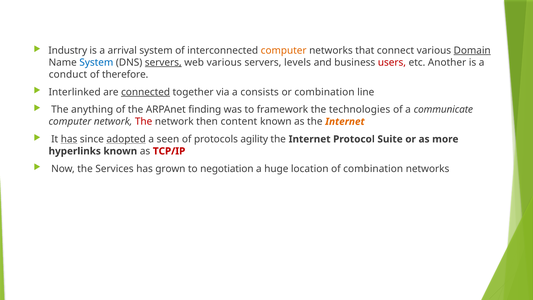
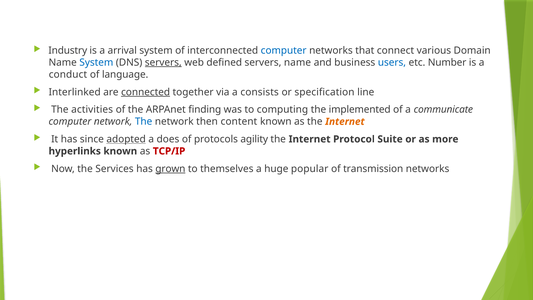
computer colour: orange -> blue (284, 50)
Domain underline: present -> none (472, 50)
web various: various -> defined (224, 62)
servers levels: levels -> name (297, 62)
users colour: red -> blue (392, 62)
Another: Another -> Number (447, 62)
therefore: therefore -> language (125, 74)
or combination: combination -> specification (324, 92)
anything: anything -> activities (92, 110)
framework: framework -> computing (282, 110)
technologies: technologies -> implemented (360, 110)
The colour: red -> blue (144, 122)
has underline: present -> none (69, 139)
seen: seen -> does (168, 139)
grown underline: none -> present (170, 169)
negotiation: negotiation -> themselves (227, 169)
location: location -> popular (310, 169)
of combination: combination -> transmission (373, 169)
